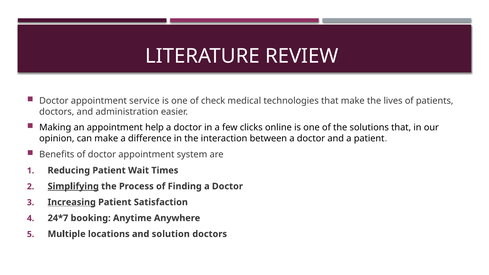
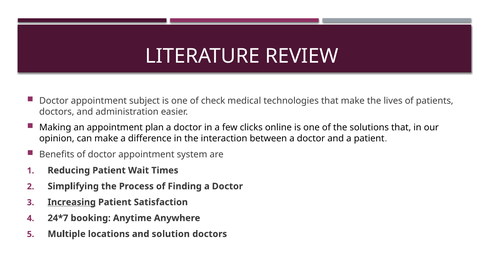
service: service -> subject (145, 101)
help: help -> plan (154, 128)
Simplifying underline: present -> none (73, 186)
